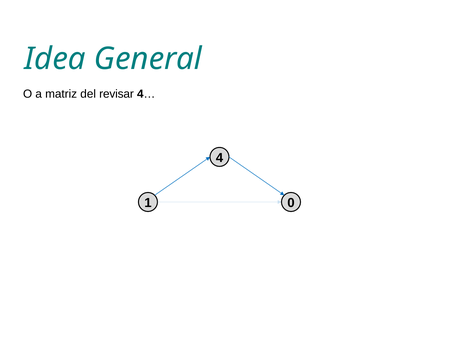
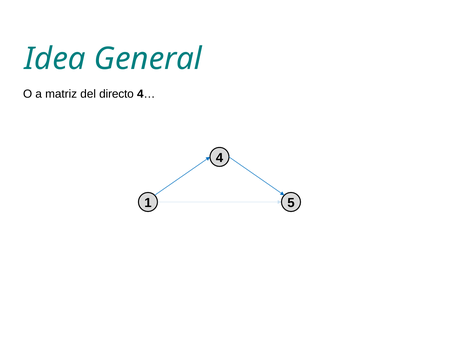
revisar: revisar -> directo (116, 94)
0: 0 -> 5 (291, 203)
